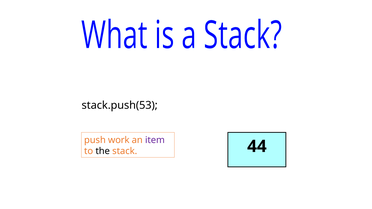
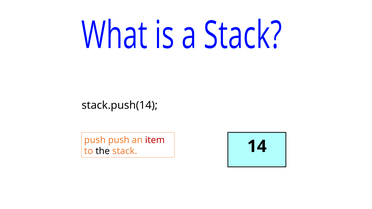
stack.push(53: stack.push(53 -> stack.push(14 (120, 105)
push work: work -> push (119, 140)
item colour: purple -> red (155, 140)
44: 44 -> 14 (257, 147)
